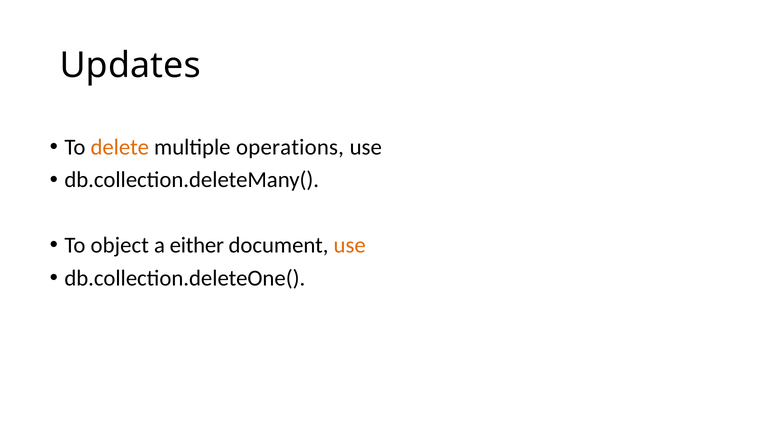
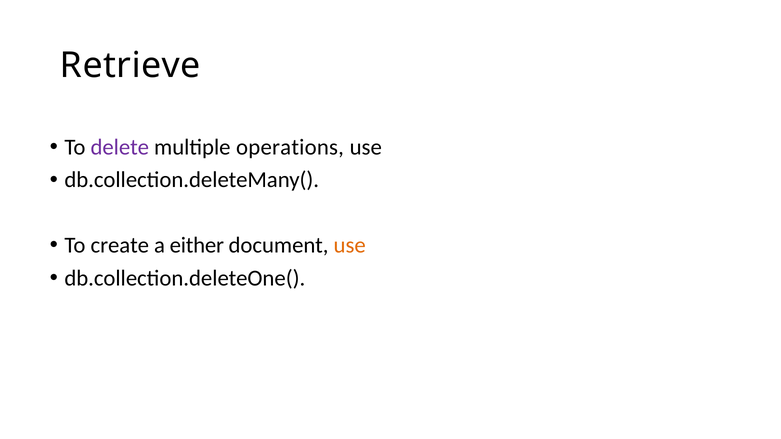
Updates: Updates -> Retrieve (130, 66)
delete colour: orange -> purple (120, 147)
object: object -> create (120, 246)
